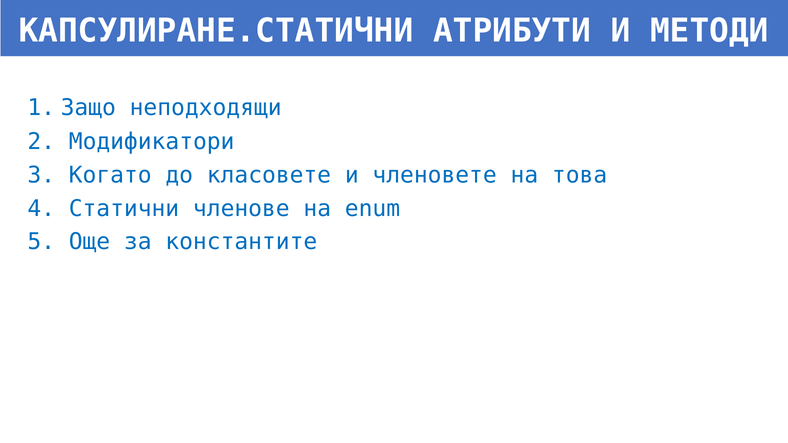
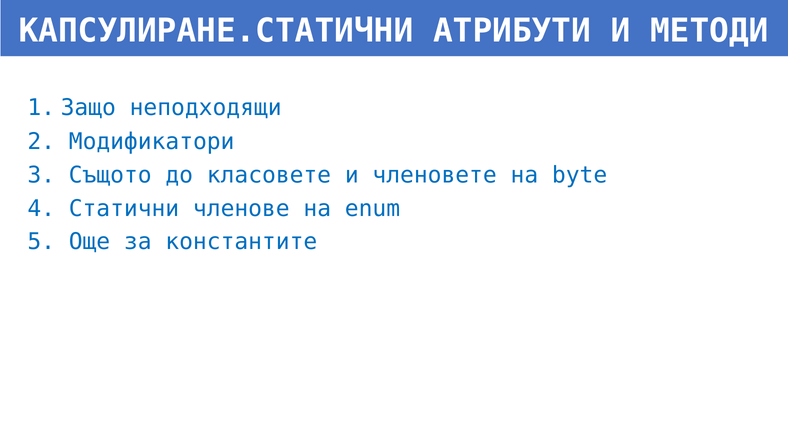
Когато: Когато -> Същото (110, 175)
това: това -> byte (580, 175)
